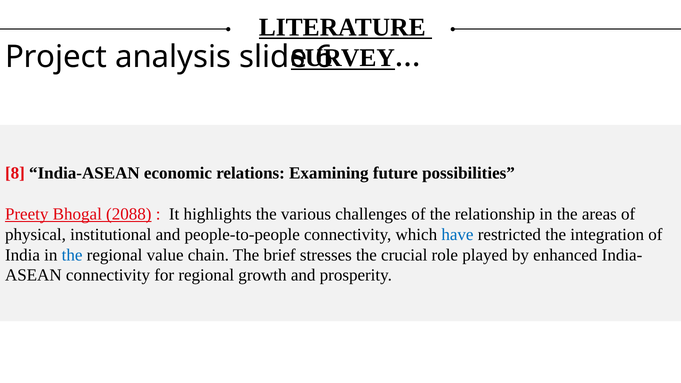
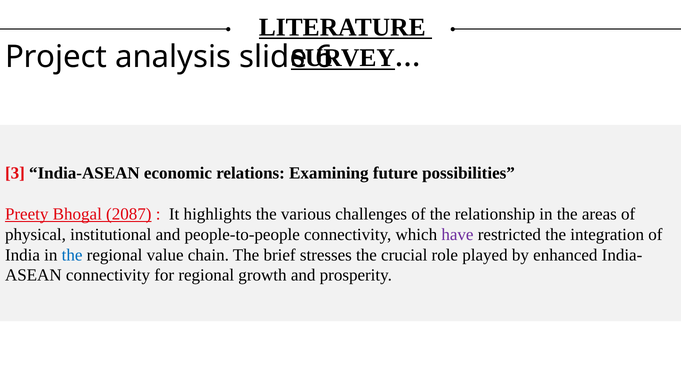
8: 8 -> 3 (15, 173)
2088: 2088 -> 2087 (129, 214)
have colour: blue -> purple (457, 235)
